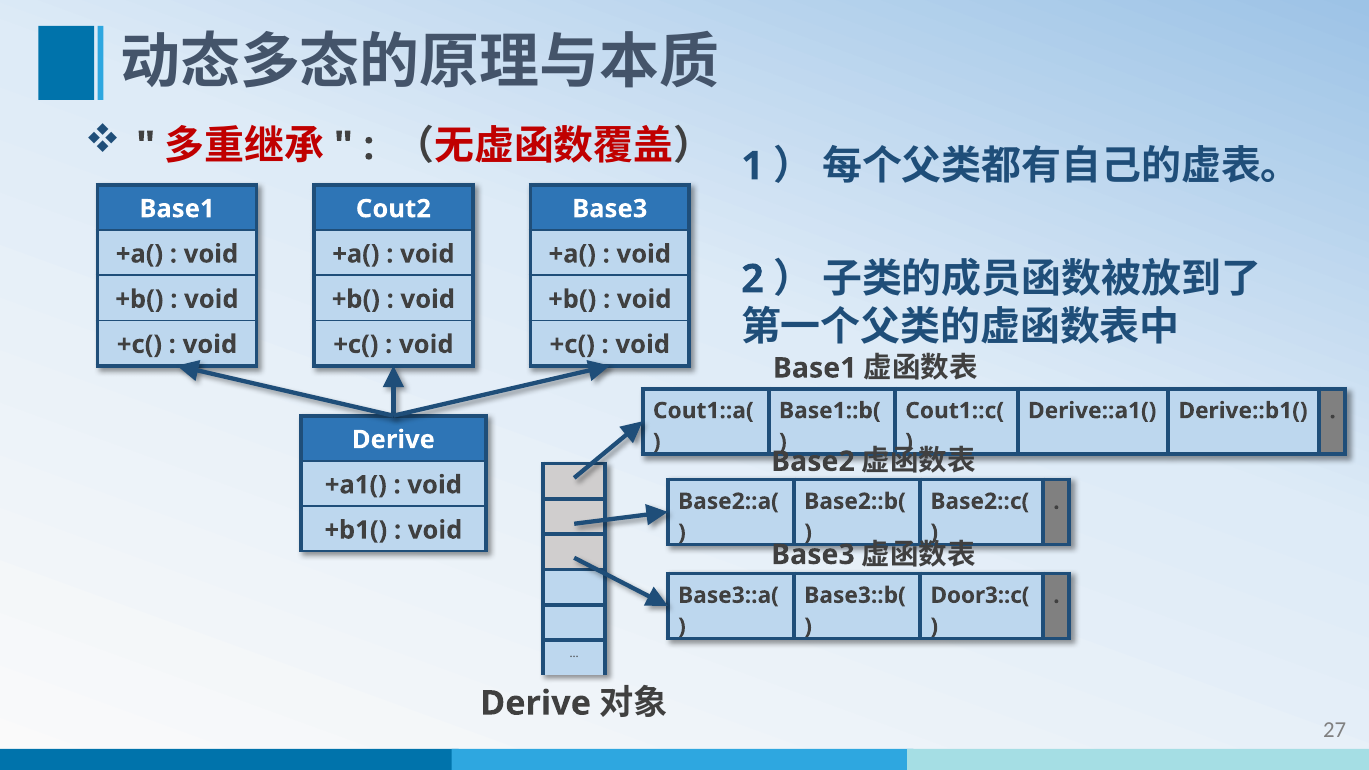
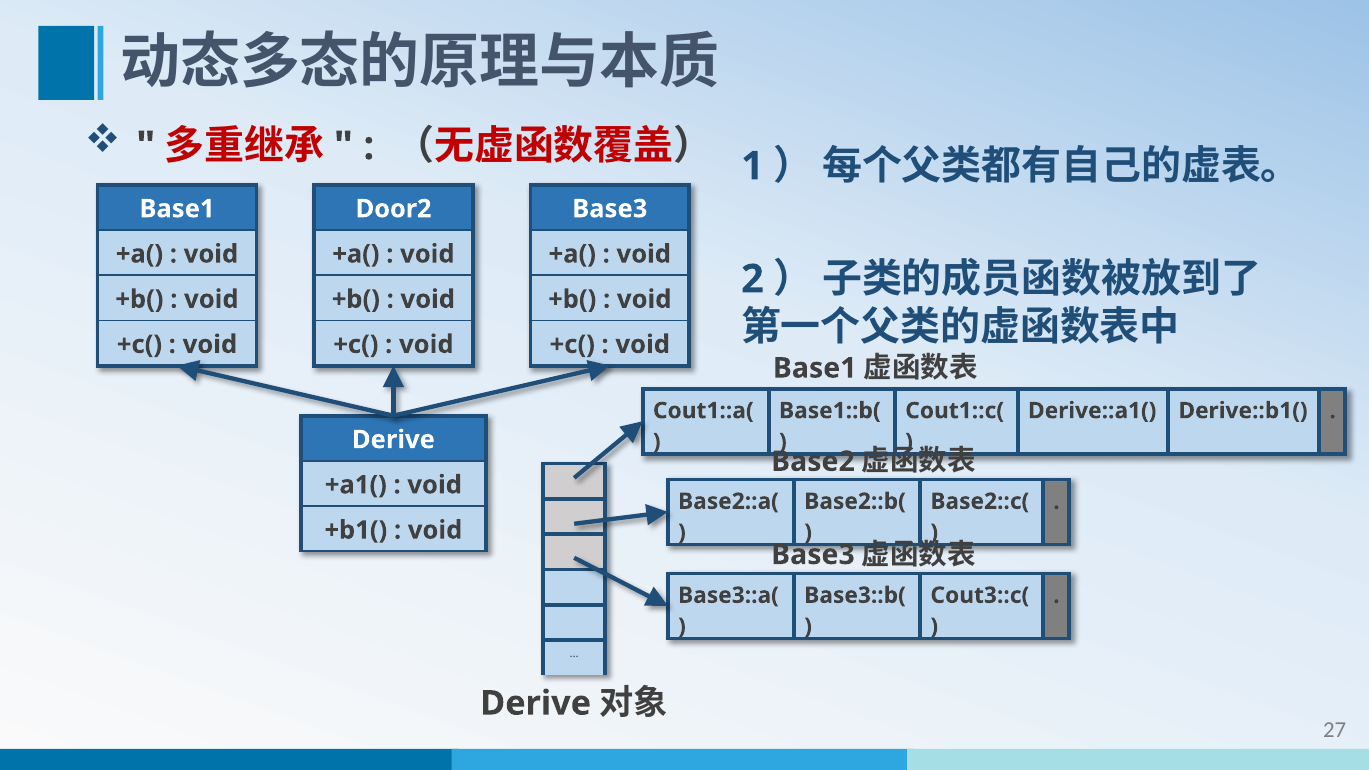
Cout2: Cout2 -> Door2 (394, 209)
Door3::c(: Door3::c( -> Cout3::c( (980, 596)
